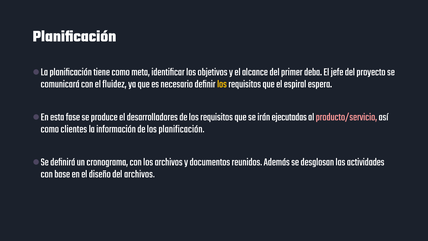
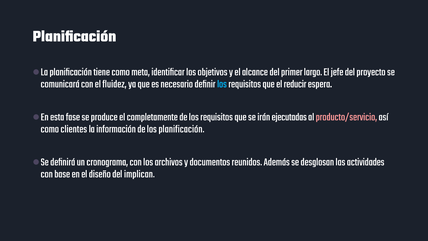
deba: deba -> largo (313, 72)
los colour: yellow -> light blue (222, 84)
espiral: espiral -> reducir (295, 84)
desarrolladores: desarrolladores -> completamente (152, 117)
del archivos: archivos -> implican (139, 174)
